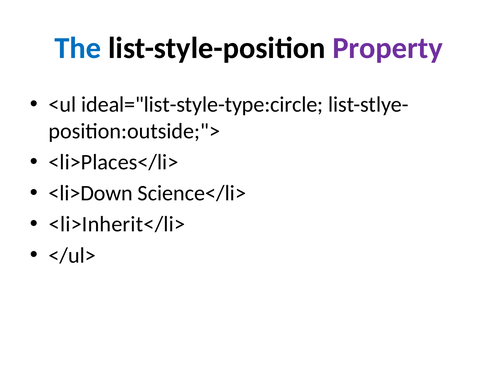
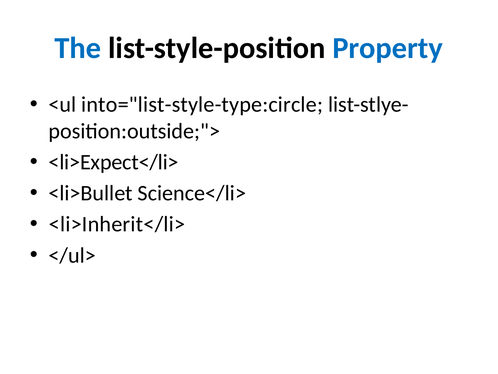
Property colour: purple -> blue (388, 48)
ideal="list-style-type:circle: ideal="list-style-type:circle -> into="list-style-type:circle (202, 104)
<li>Places</li>: <li>Places</li> -> <li>Expect</li> (114, 162)
<li>Down: <li>Down -> <li>Bullet (91, 193)
